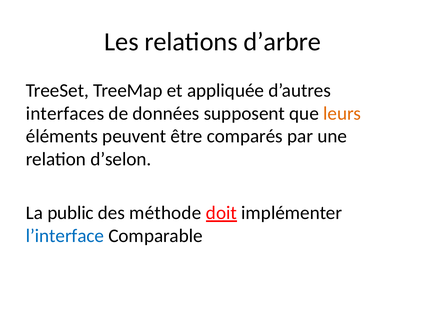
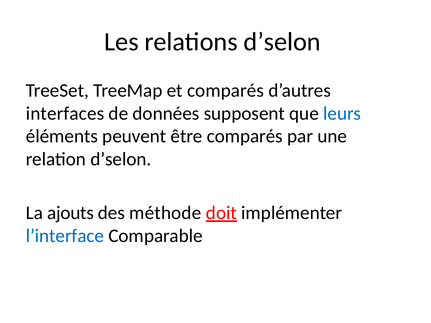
relations d’arbre: d’arbre -> d’selon (282, 42)
et appliquée: appliquée -> comparés (226, 90)
leurs colour: orange -> blue (342, 113)
public: public -> ajouts (71, 213)
